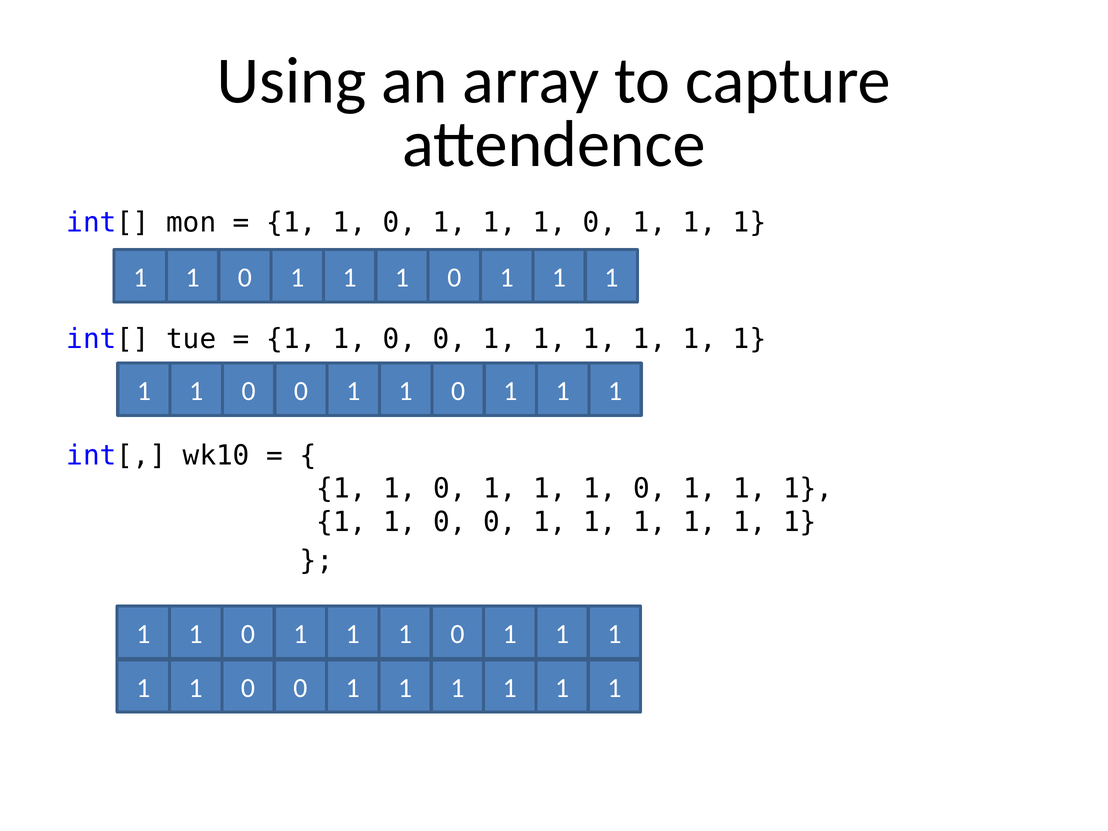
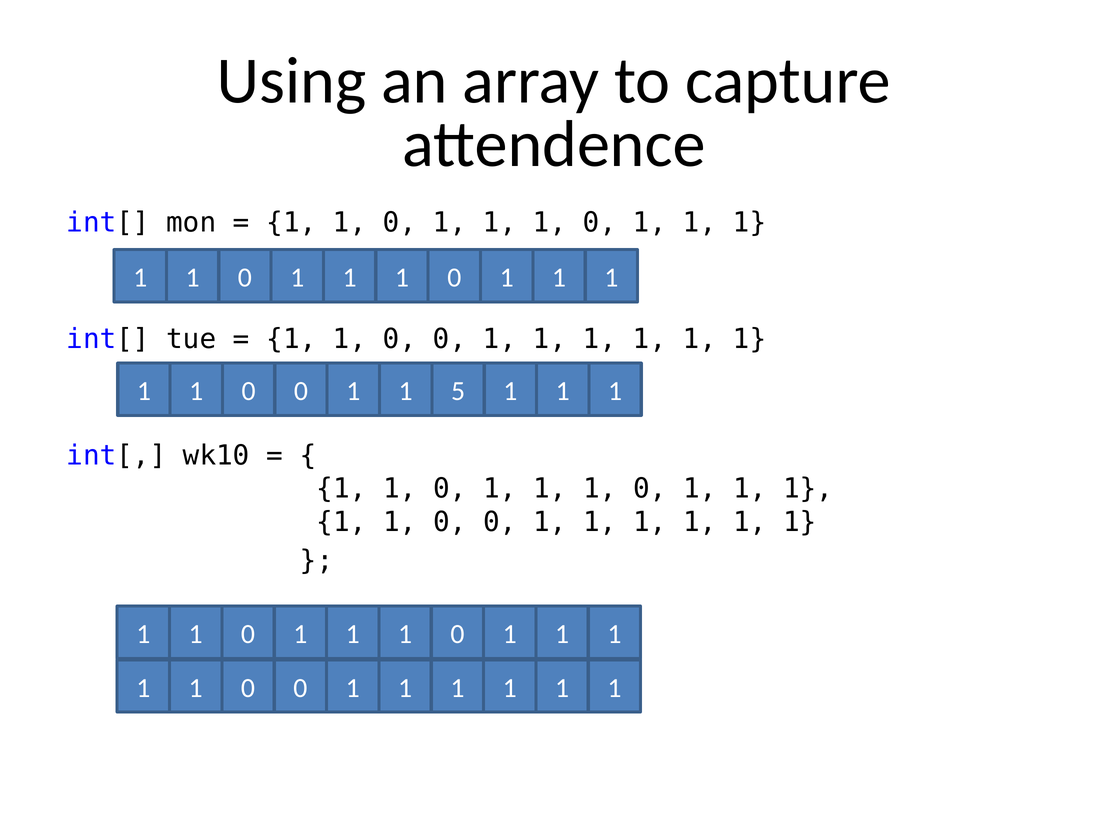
0 1 1 0: 0 -> 5 (458, 391)
